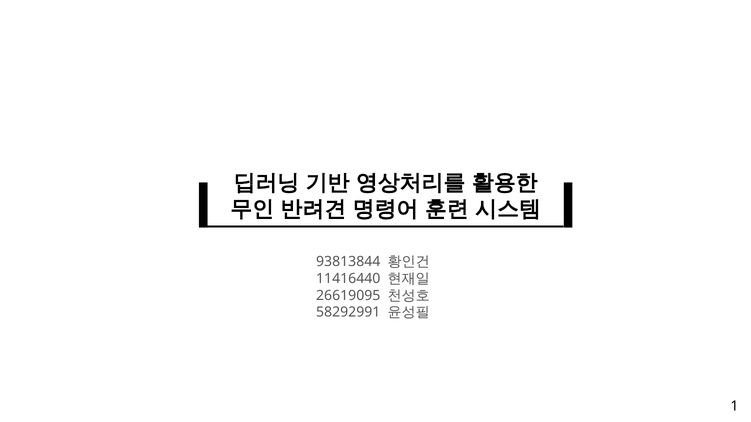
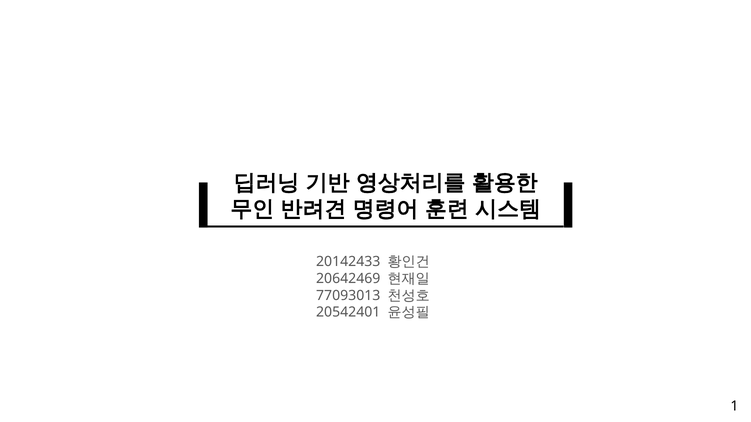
93813844: 93813844 -> 20142433 (348, 262)
11416440: 11416440 -> 20642469 (348, 279)
26619095: 26619095 -> 77093013 (348, 296)
58292991: 58292991 -> 20542401 (348, 313)
